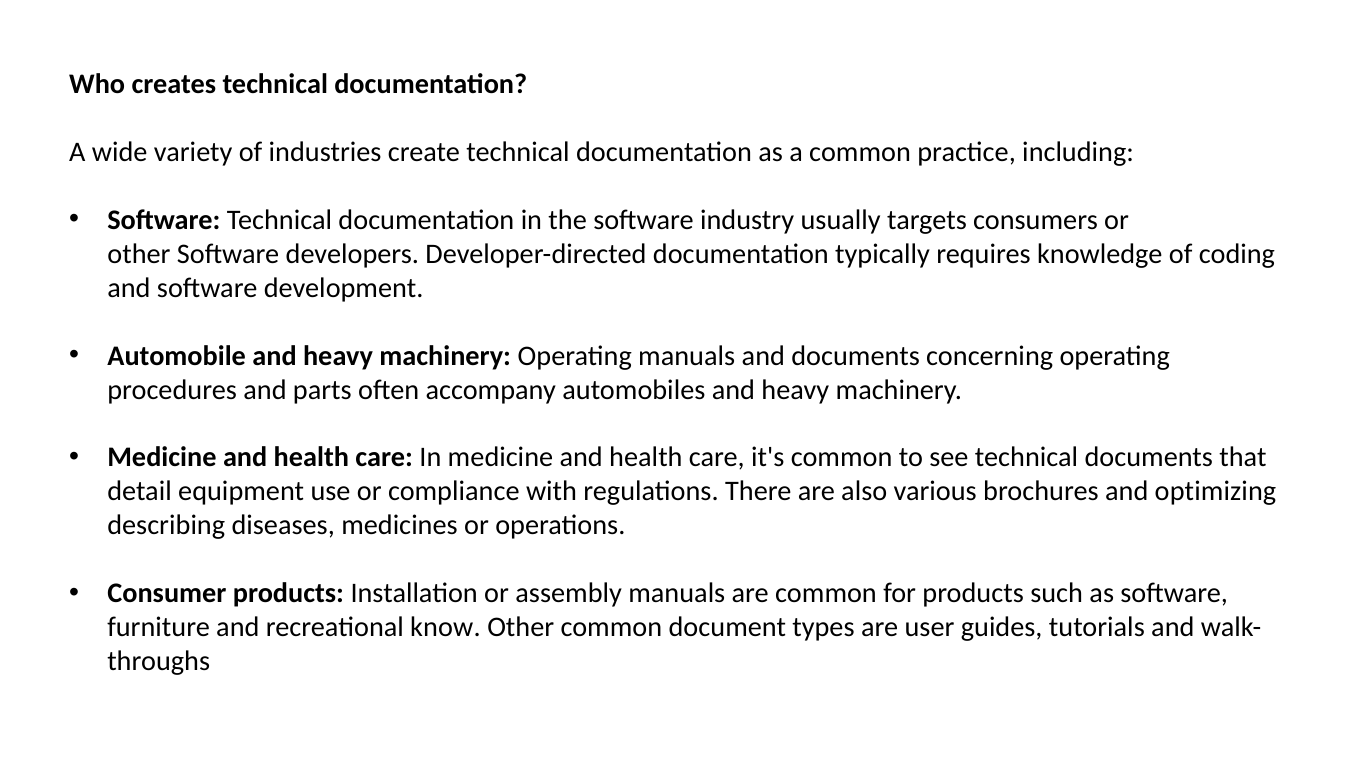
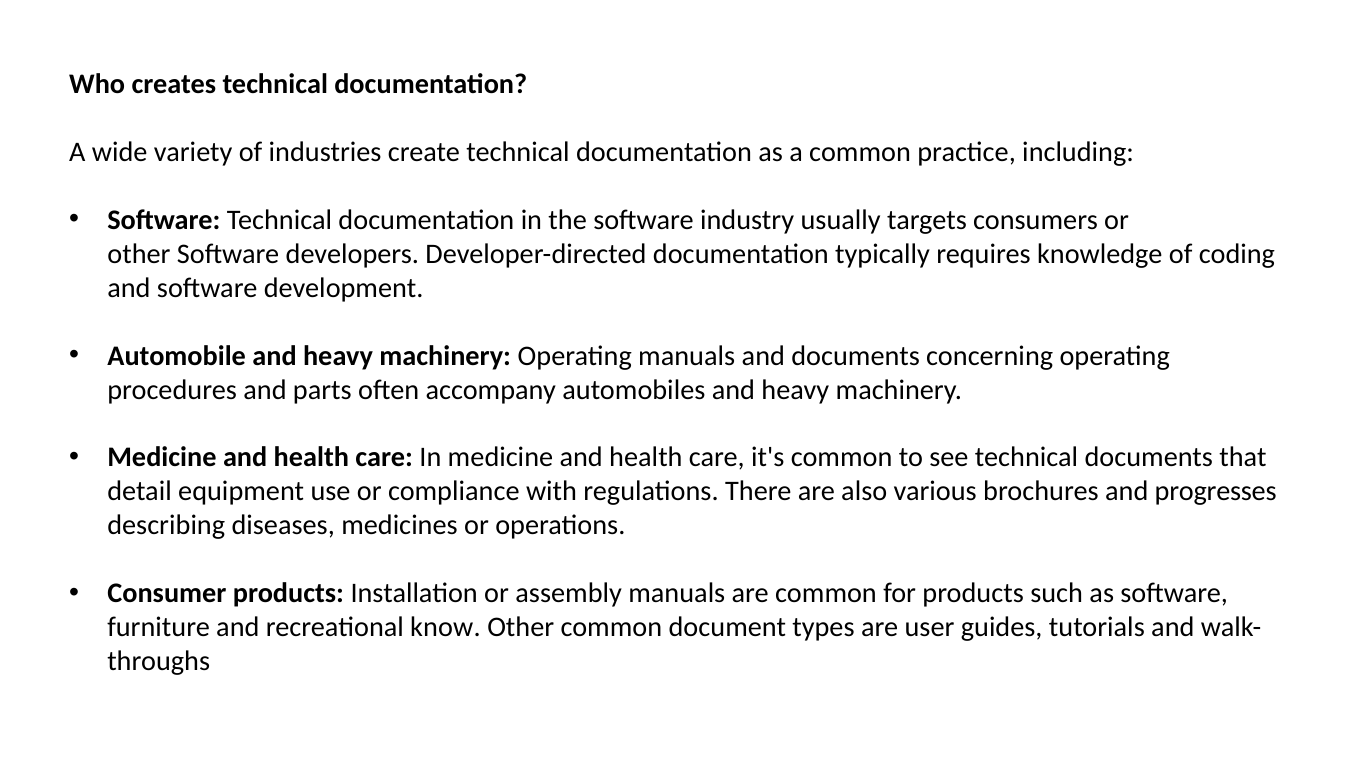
optimizing: optimizing -> progresses (1216, 491)
